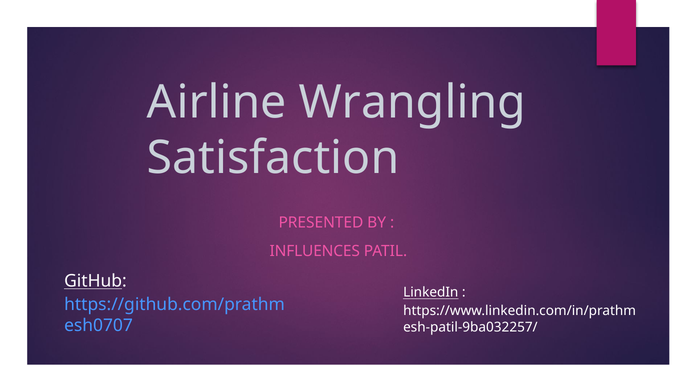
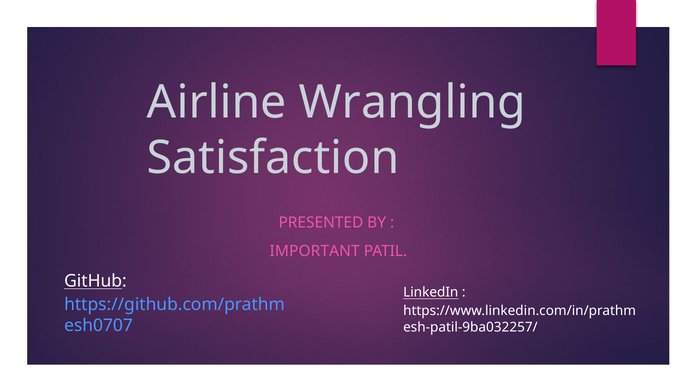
INFLUENCES: INFLUENCES -> IMPORTANT (315, 251)
